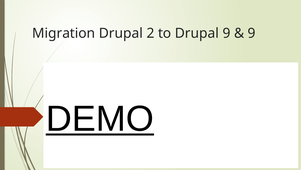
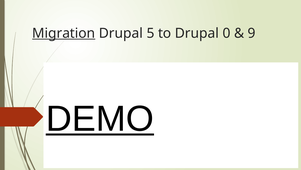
Migration underline: none -> present (64, 33)
2: 2 -> 5 (150, 33)
Drupal 9: 9 -> 0 (227, 33)
